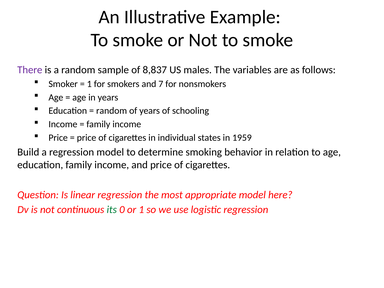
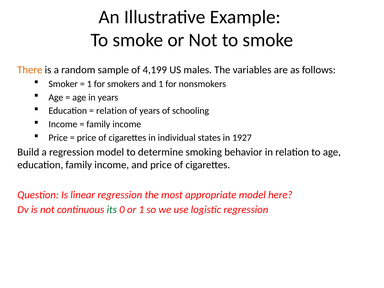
There colour: purple -> orange (30, 70)
8,837: 8,837 -> 4,199 (155, 70)
and 7: 7 -> 1 (161, 84)
random: random -> relation (112, 111)
1959: 1959 -> 1927 (242, 138)
